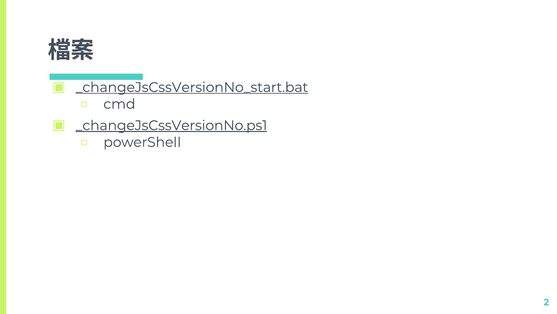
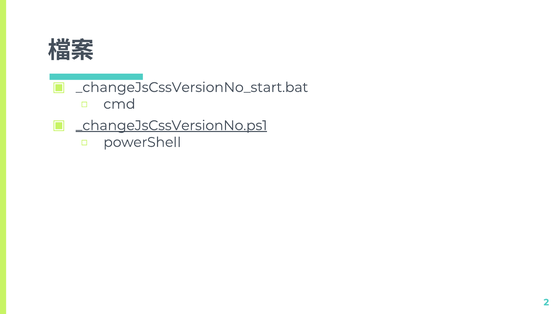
_changeJsCssVersionNo_start.bat underline: present -> none (192, 87)
